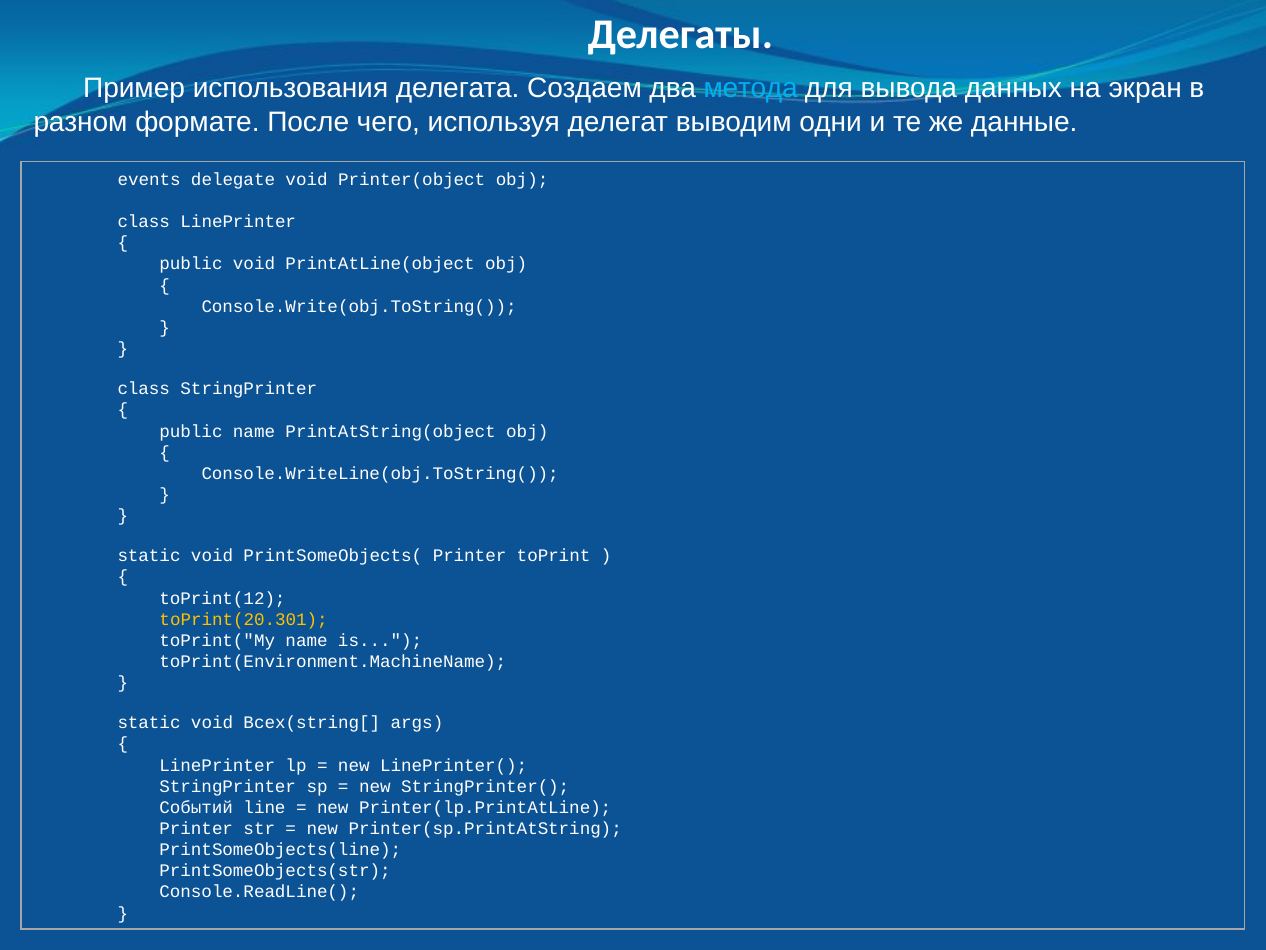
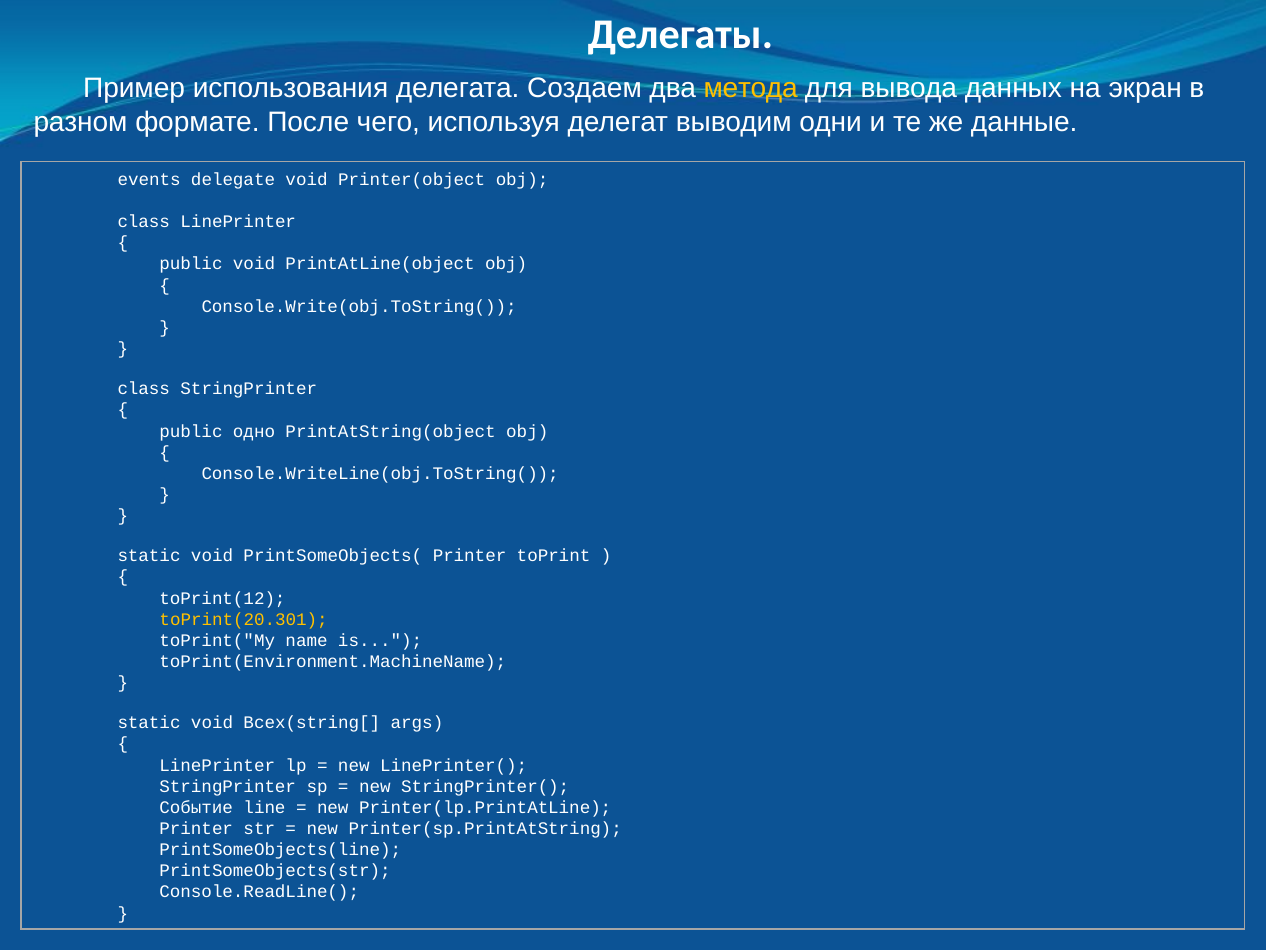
метода colour: light blue -> yellow (751, 88)
public name: name -> одно (254, 431)
Событий: Событий -> Событие (196, 807)
